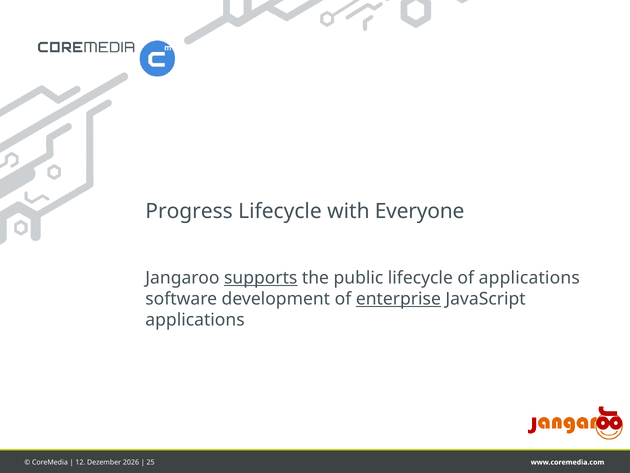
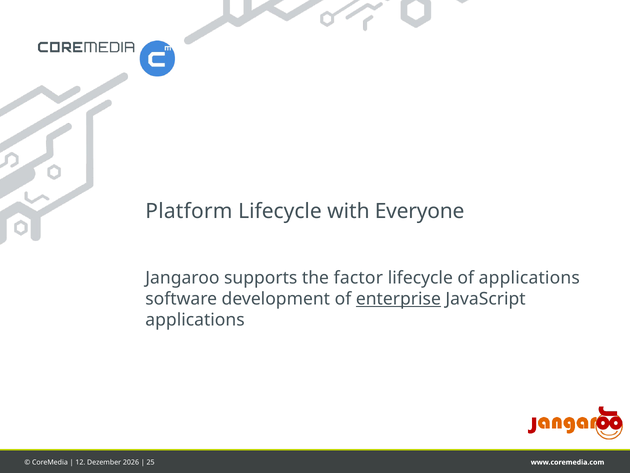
Progress: Progress -> Platform (189, 211)
supports underline: present -> none (261, 278)
public: public -> factor (358, 278)
